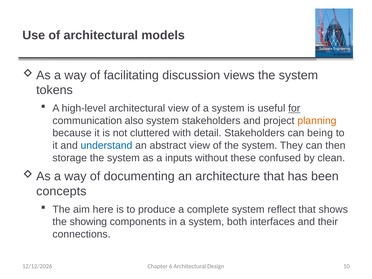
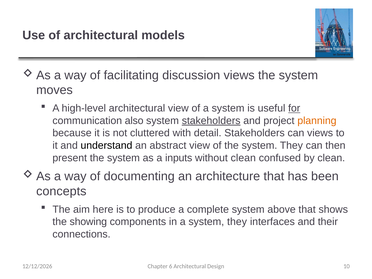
tokens: tokens -> moves (54, 90)
stakeholders underline: none -> present (211, 121)
can being: being -> views (320, 133)
understand colour: blue -> black (106, 145)
storage: storage -> present (70, 158)
without these: these -> clean (243, 158)
reflect: reflect -> above (282, 209)
a system both: both -> they (237, 222)
